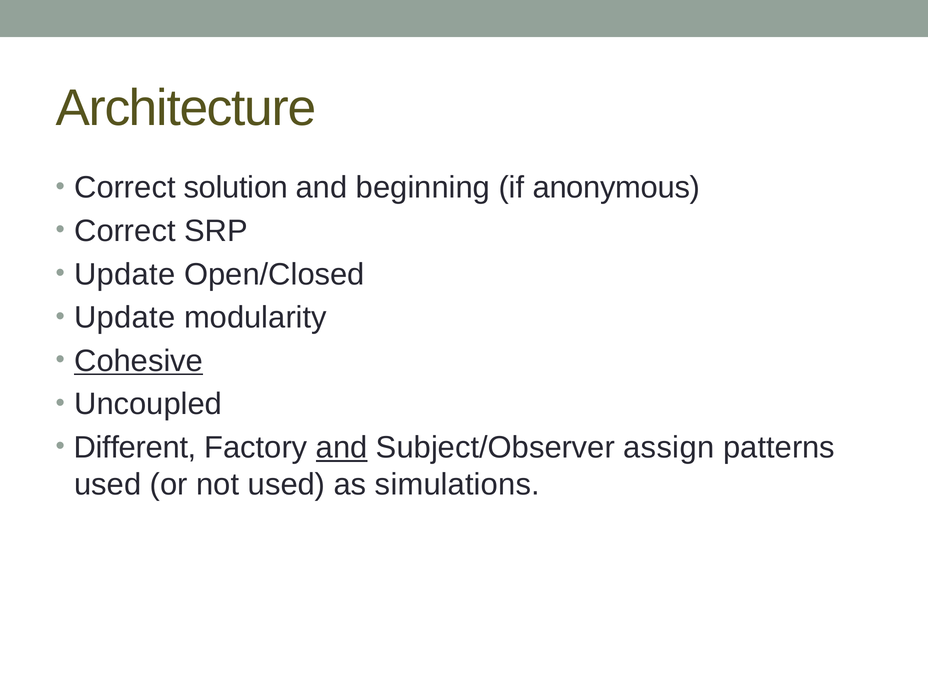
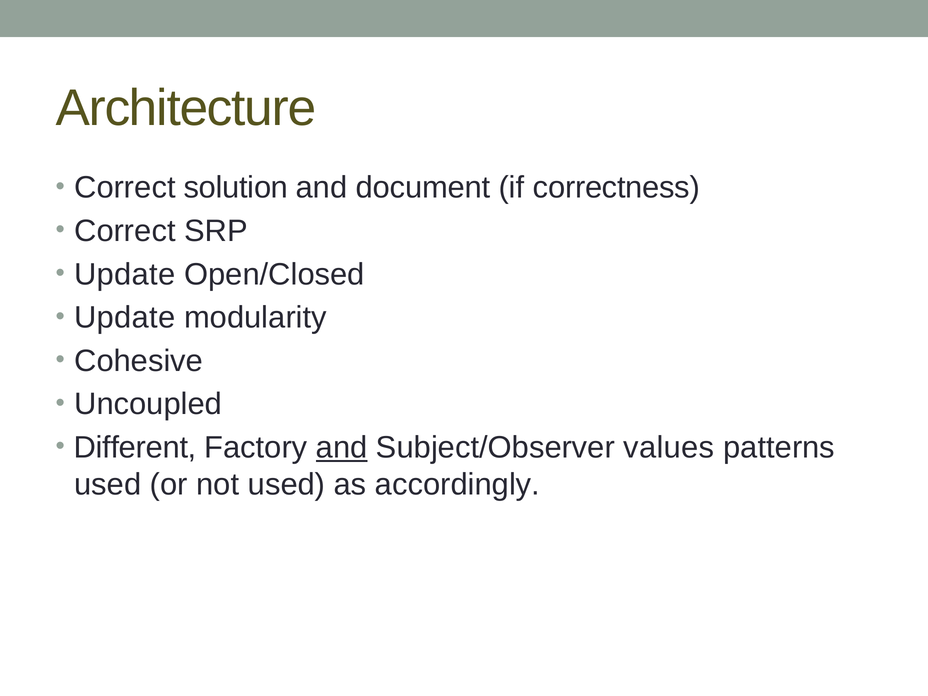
beginning: beginning -> document (423, 188)
anonymous: anonymous -> correctness (616, 188)
Cohesive underline: present -> none (139, 361)
assign: assign -> values (669, 448)
simulations: simulations -> accordingly (457, 485)
